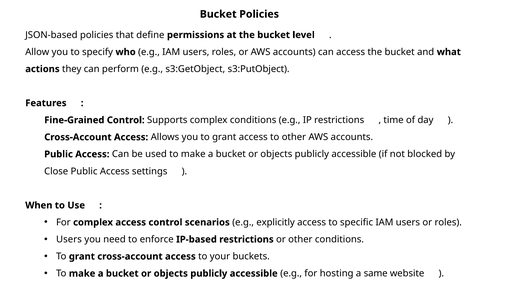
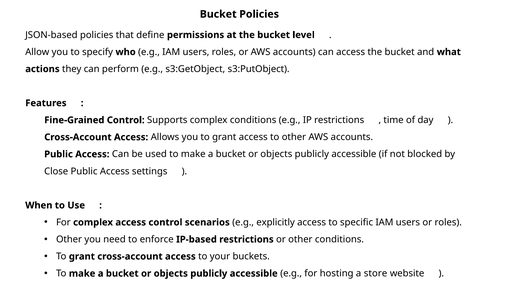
Users: Users -> Other (69, 240)
same: same -> store (376, 274)
